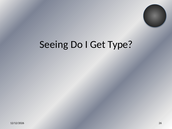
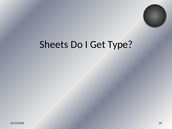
Seeing: Seeing -> Sheets (54, 44)
